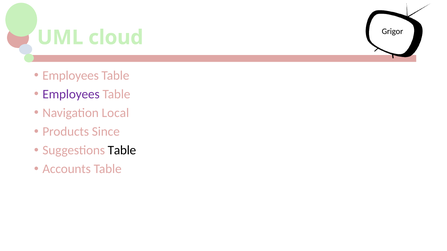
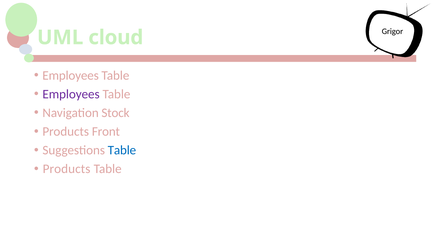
Local: Local -> Stock (116, 113)
Since: Since -> Front (106, 132)
Table colour: black -> blue (122, 151)
Accounts: Accounts -> Products (67, 169)
